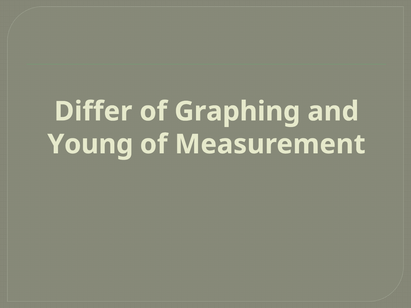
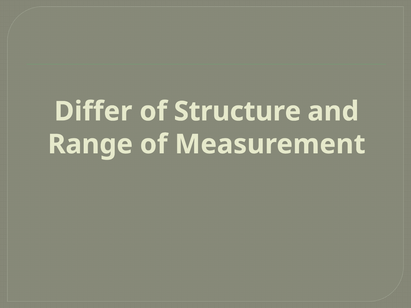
Graphing: Graphing -> Structure (237, 112)
Young: Young -> Range (90, 144)
